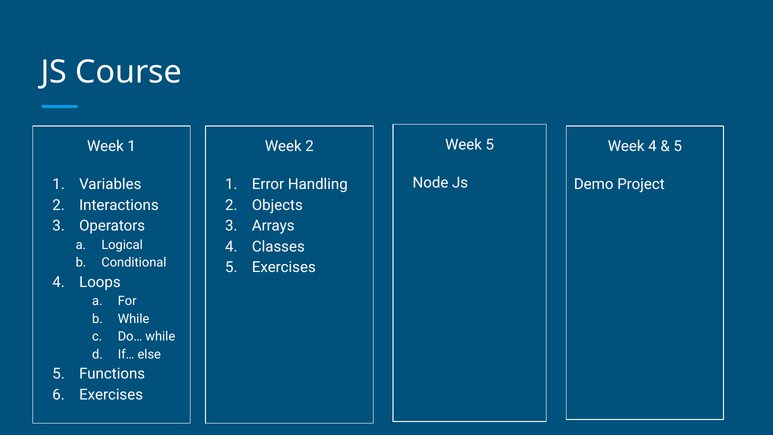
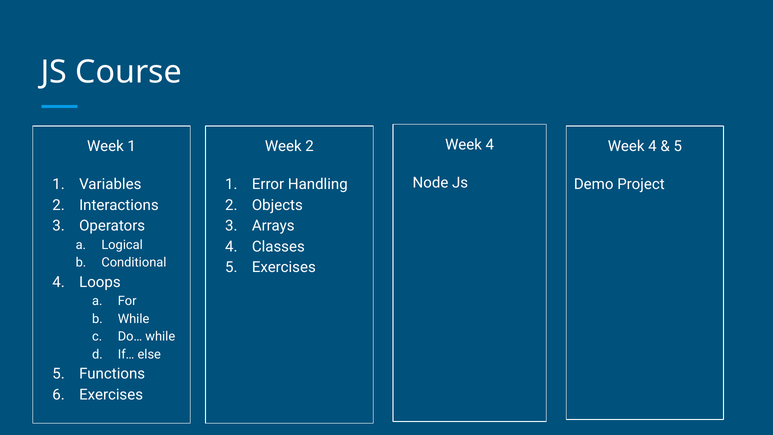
5: 5 -> 4 (490, 145)
